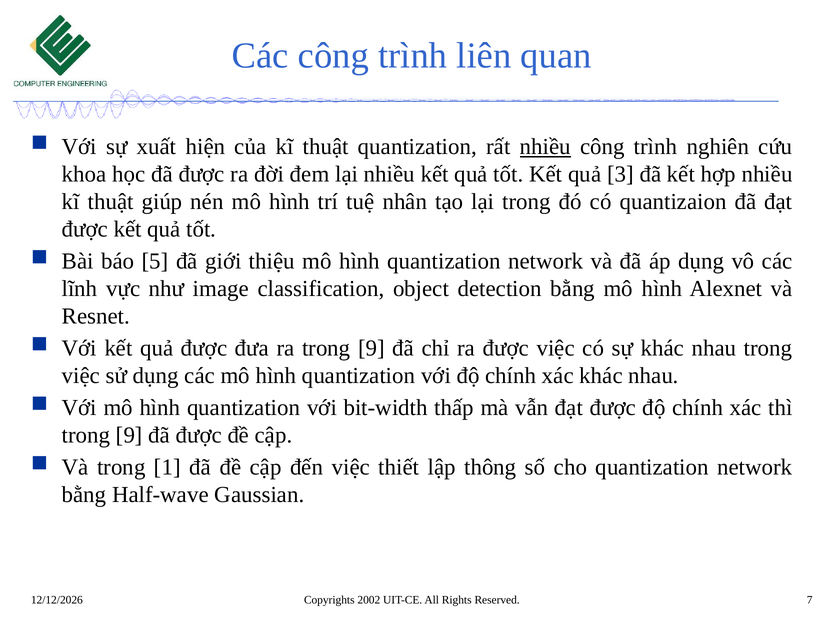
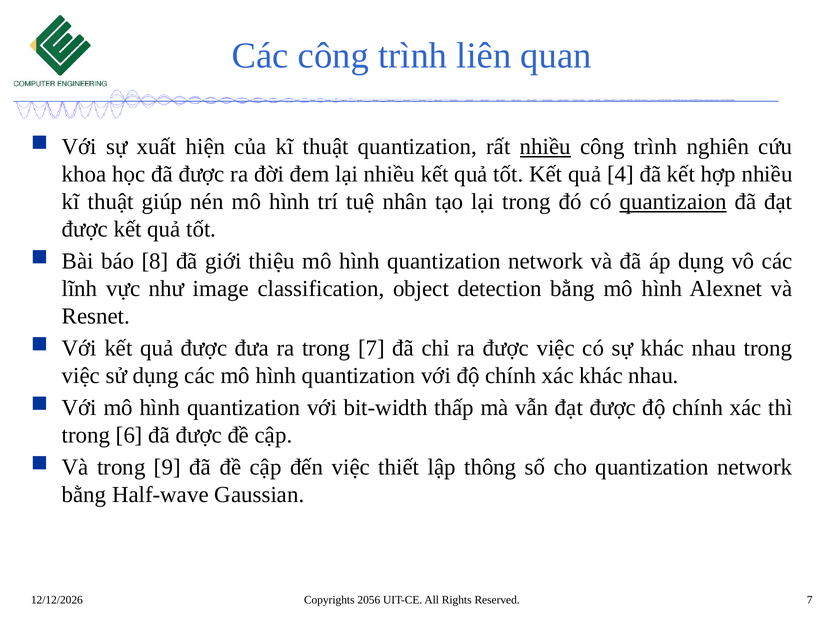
3: 3 -> 4 (620, 174)
quantizaion underline: none -> present (673, 202)
5: 5 -> 8 (155, 261)
ra trong 9: 9 -> 7 (371, 348)
9: 9 -> 6 (129, 435)
1: 1 -> 9 (167, 467)
2002: 2002 -> 2056 (369, 600)
